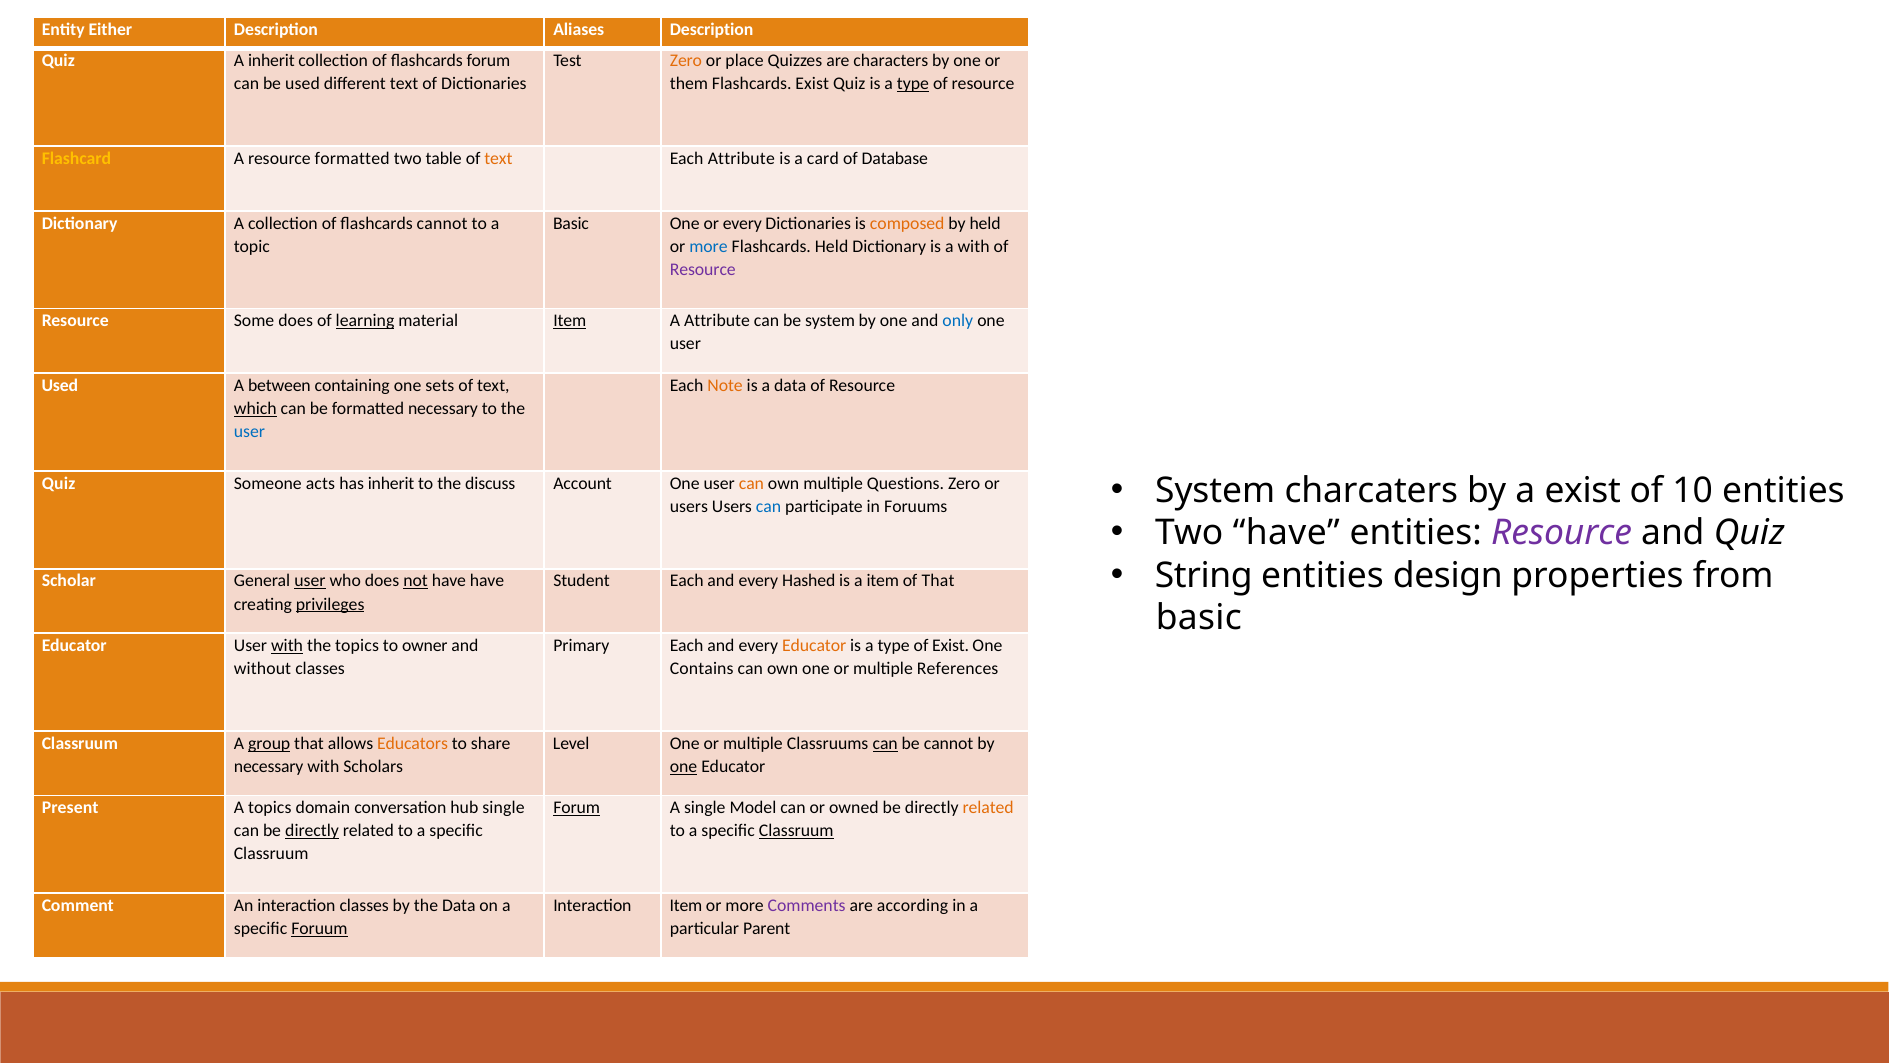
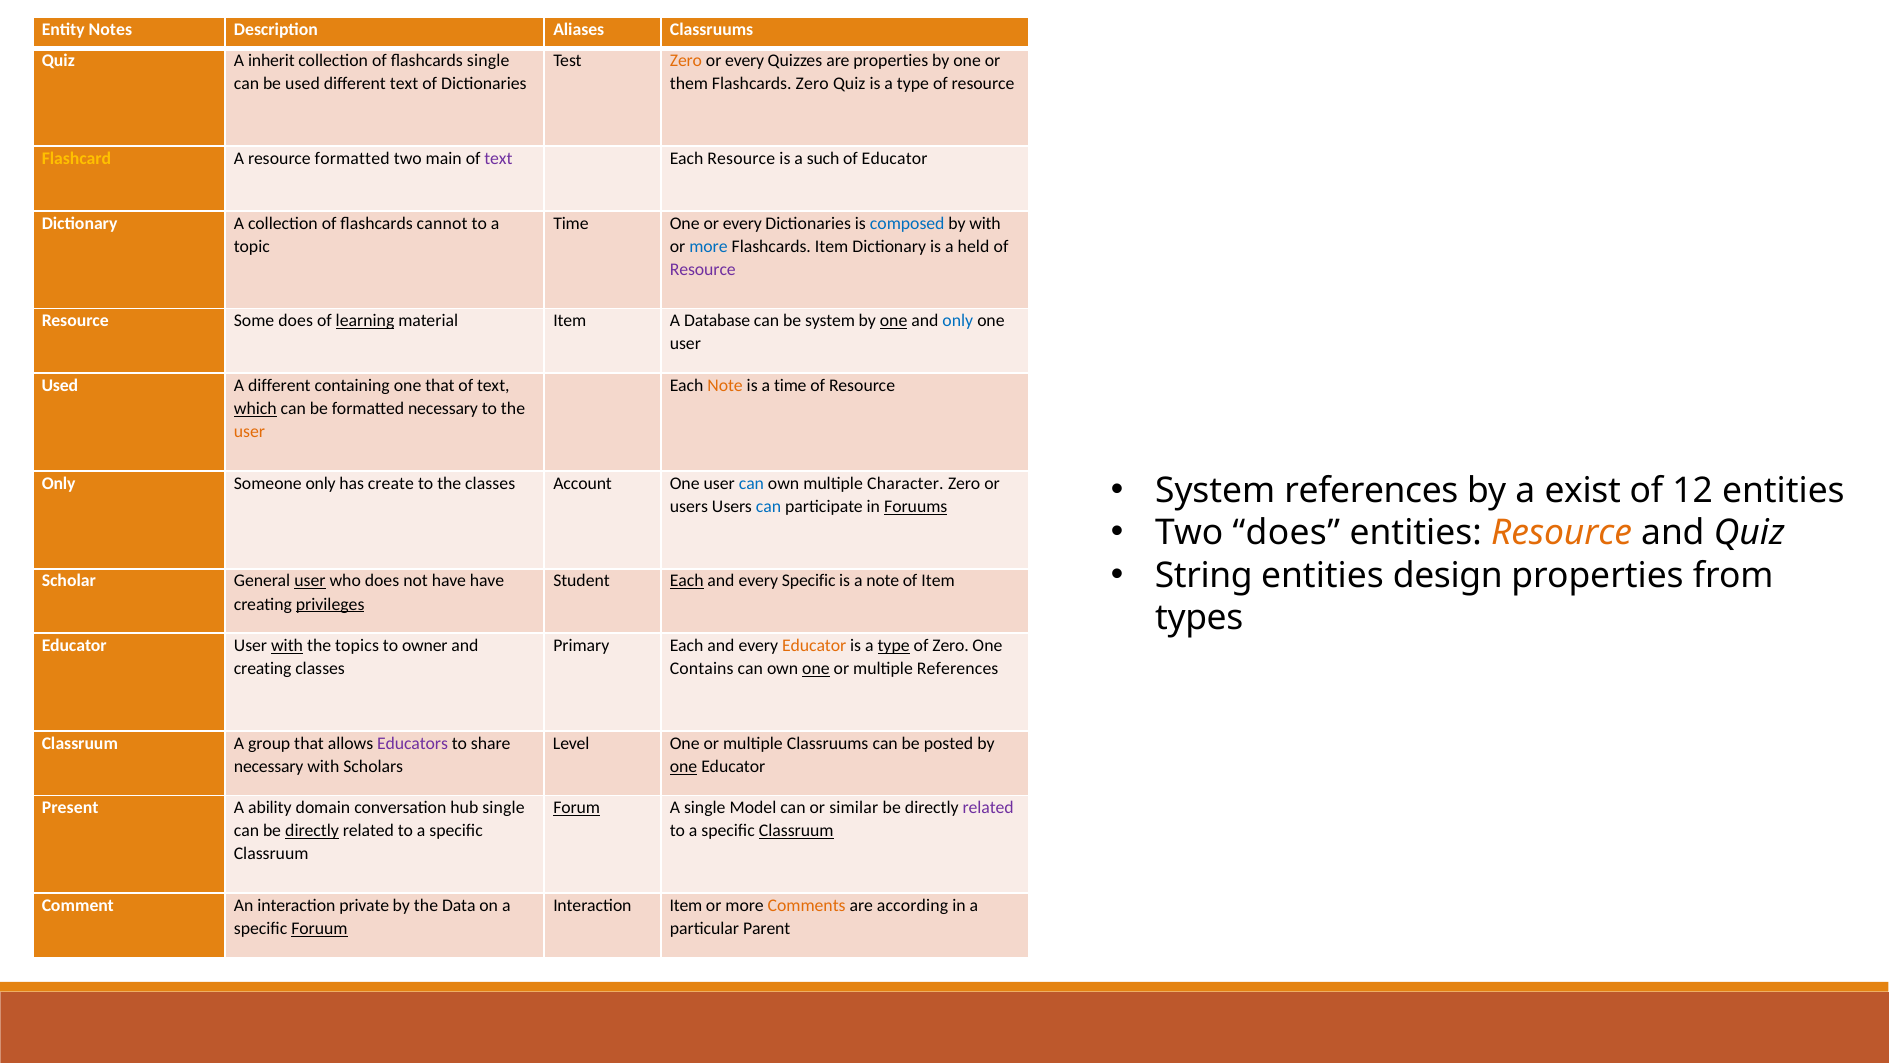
Either: Either -> Notes (110, 29)
Aliases Description: Description -> Classruums (712, 29)
flashcards forum: forum -> single (488, 61)
place: place -> every (745, 61)
are characters: characters -> properties (891, 61)
Flashcards Exist: Exist -> Zero (812, 84)
type underline: present -> none (913, 84)
table: table -> main (444, 159)
text colour: orange -> purple (498, 159)
Each Attribute: Attribute -> Resource (741, 159)
card: card -> such (823, 159)
of Database: Database -> Educator (895, 159)
Basic: Basic -> Time (571, 223)
composed colour: orange -> blue (907, 223)
by held: held -> with (985, 223)
Flashcards Held: Held -> Item (832, 246)
a with: with -> held (974, 246)
Item underline: present -> none (570, 321)
A Attribute: Attribute -> Database (717, 321)
one underline: none -> present (894, 321)
A between: between -> different (279, 386)
one sets: sets -> that (440, 386)
a data: data -> time (790, 386)
user colour: blue -> orange (250, 432)
System charcaters: charcaters -> references (1371, 490)
10: 10 -> 12 (1693, 490)
Quiz: Quiz -> Only (59, 483)
Someone acts: acts -> only (321, 483)
has inherit: inherit -> create (391, 483)
the discuss: discuss -> classes (490, 483)
can colour: orange -> blue (751, 483)
Questions: Questions -> Character (905, 483)
Foruums underline: none -> present (916, 506)
Two have: have -> does (1286, 533)
Resource colour: purple -> orange (1562, 533)
not underline: present -> none (416, 581)
Each underline: none -> present (687, 581)
every Hashed: Hashed -> Specific (809, 581)
a item: item -> note (883, 581)
of That: That -> Item (938, 581)
basic: basic -> types (1199, 618)
type underline: none -> present (894, 645)
of Exist: Exist -> Zero (951, 645)
without: without -> creating (263, 668)
one underline: none -> present (816, 668)
group underline: present -> none (269, 743)
Educators colour: orange -> purple (413, 743)
can underline: present -> none (885, 743)
be cannot: cannot -> posted (949, 743)
A topics: topics -> ability (270, 808)
owned: owned -> similar (854, 808)
related colour: orange -> purple (988, 808)
interaction classes: classes -> private (364, 905)
Comments colour: purple -> orange (807, 905)
